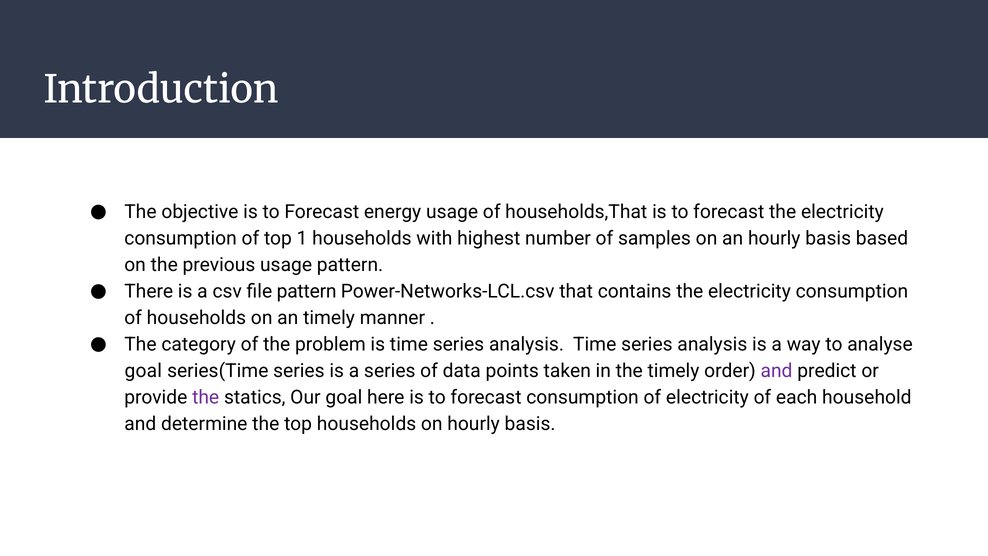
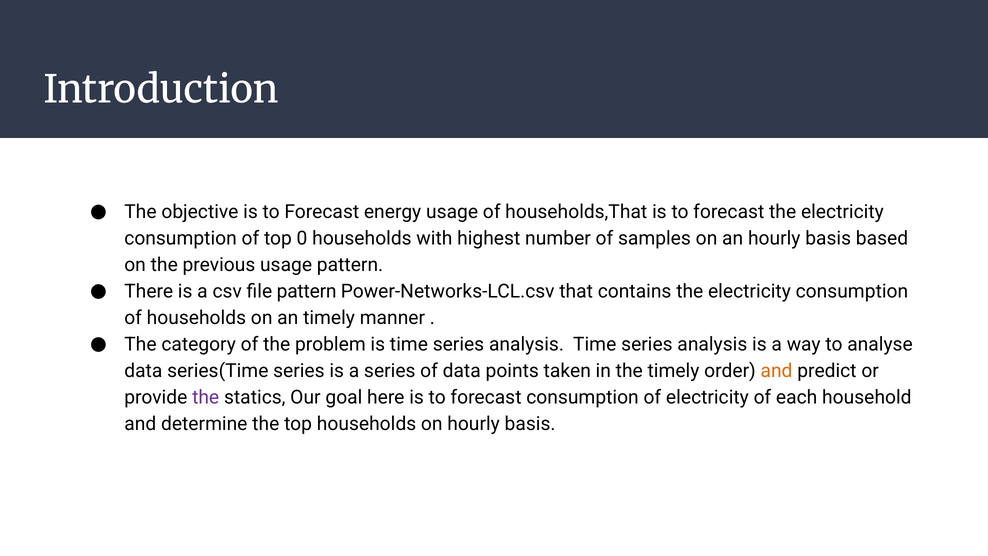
1: 1 -> 0 (302, 238)
goal: goal -> data (143, 371)
and colour: purple -> orange (777, 371)
